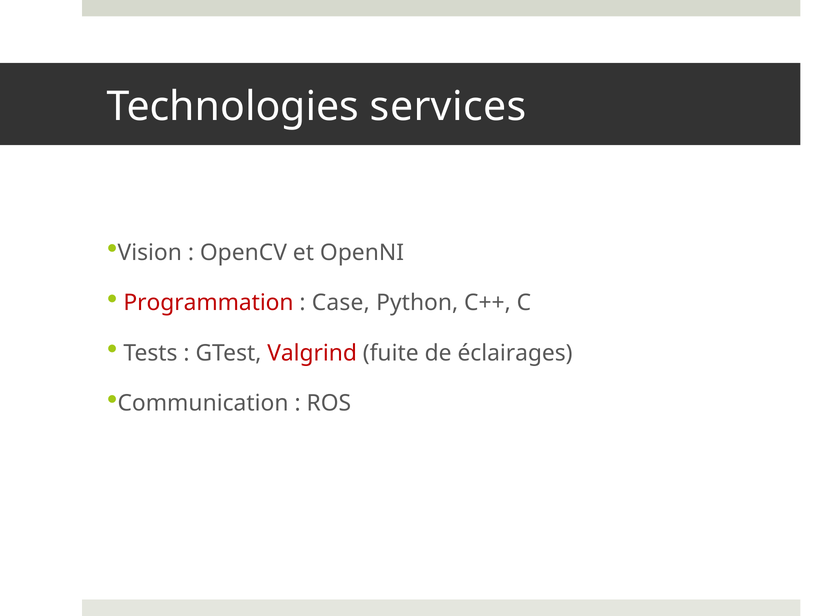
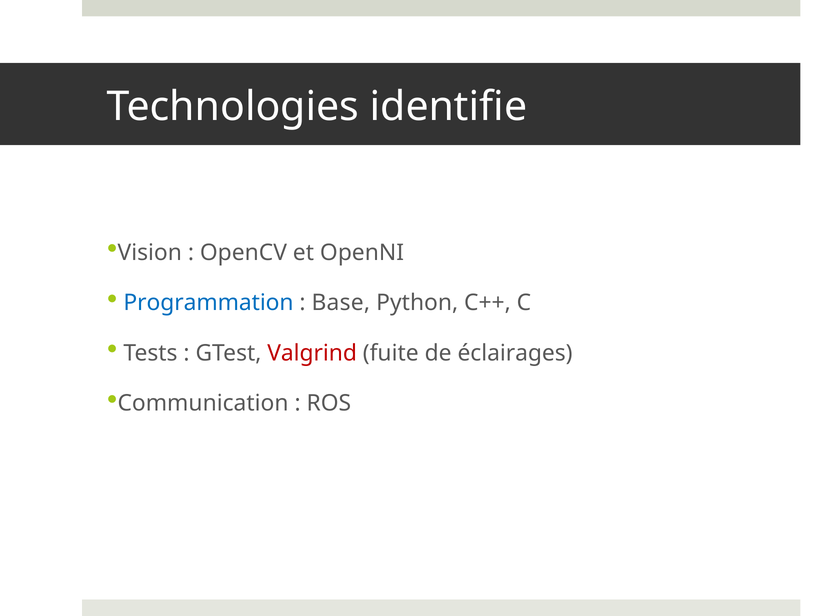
services: services -> identifie (448, 107)
Programmation colour: red -> blue (209, 303)
Case: Case -> Base (341, 303)
